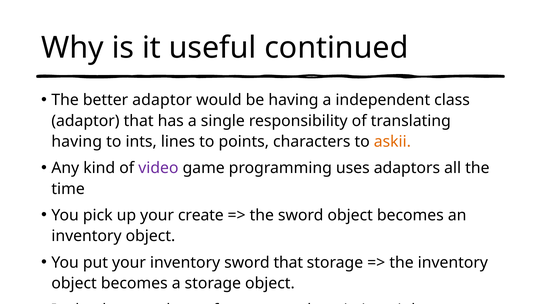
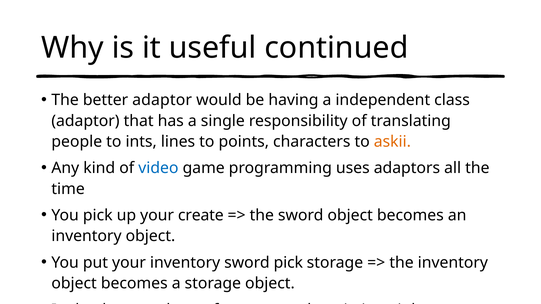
having: having -> people (77, 142)
video colour: purple -> blue (158, 168)
sword that: that -> pick (288, 263)
